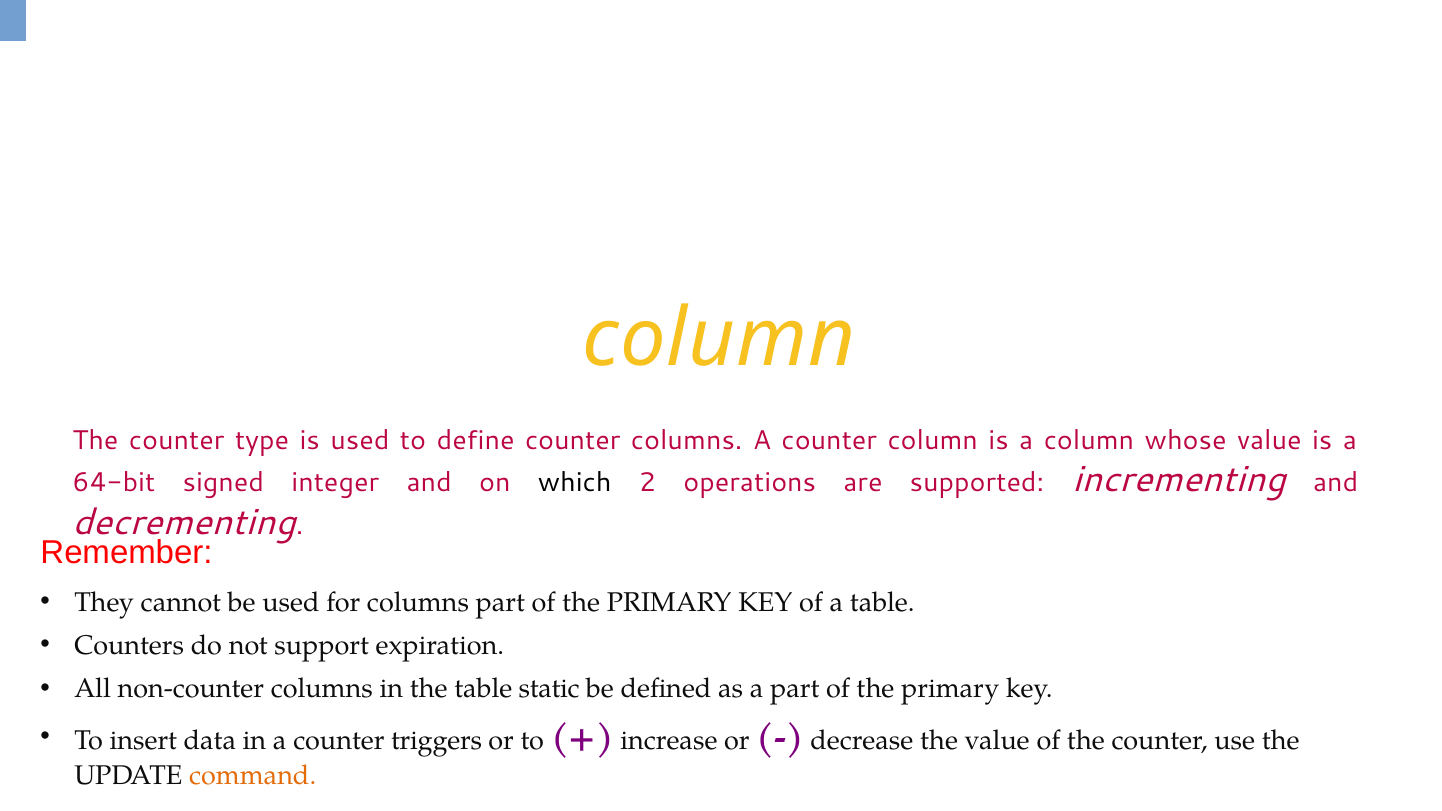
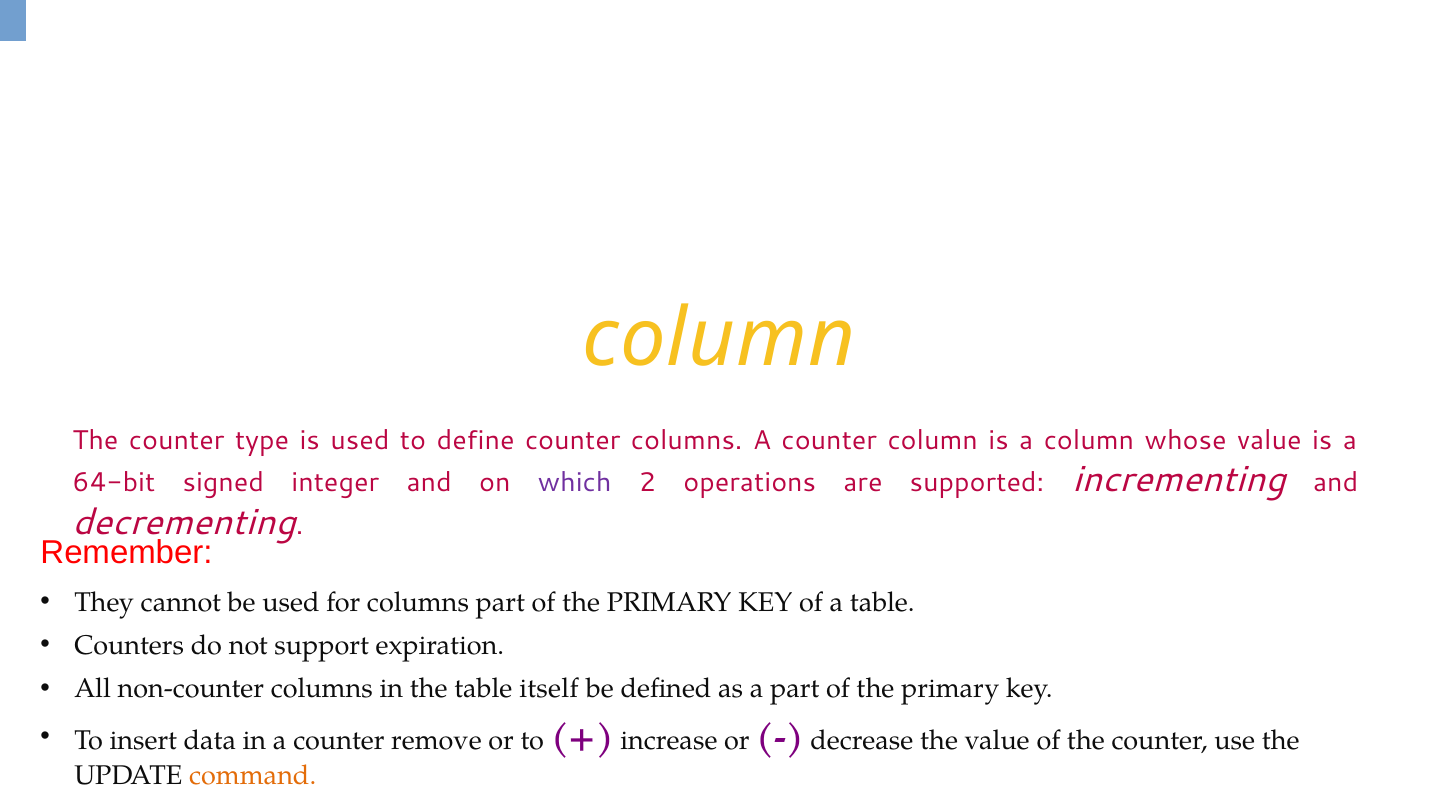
which colour: black -> purple (575, 483)
static: static -> itself (549, 689)
triggers: triggers -> remove (436, 741)
